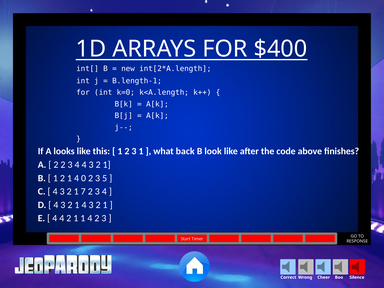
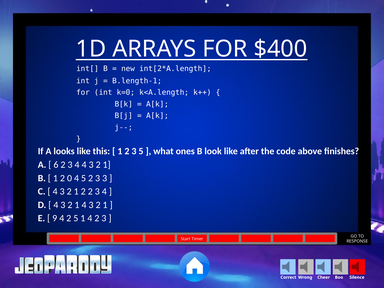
3 1: 1 -> 5 (141, 151)
back: back -> ones (185, 151)
2: 2 -> 6 (56, 165)
1 2 1: 1 -> 0 (69, 178)
4 0: 0 -> 5 (84, 178)
3 5: 5 -> 3 (105, 178)
2 1 7: 7 -> 2 (83, 191)
4: 4 -> 9 (55, 218)
4 2 1: 1 -> 5 (76, 218)
